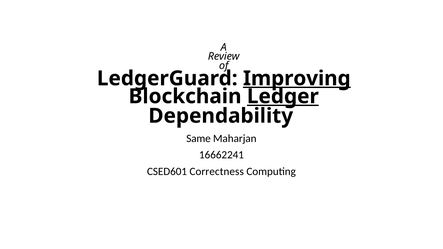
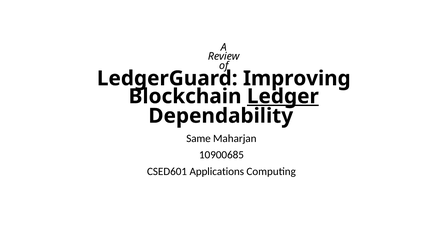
Improving underline: present -> none (297, 78)
16662241: 16662241 -> 10900685 (221, 155)
Correctness: Correctness -> Applications (217, 172)
